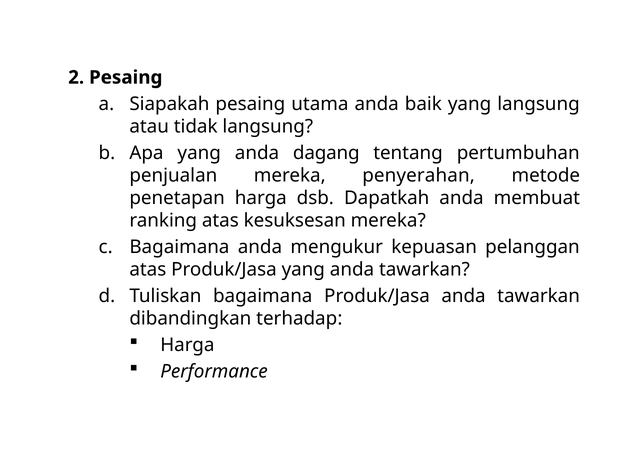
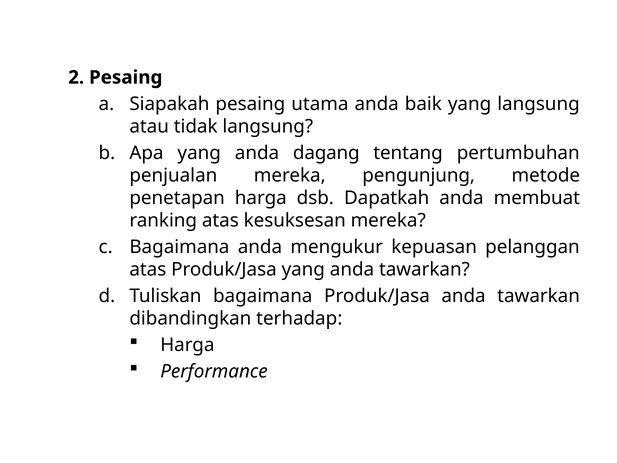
penyerahan: penyerahan -> pengunjung (419, 175)
